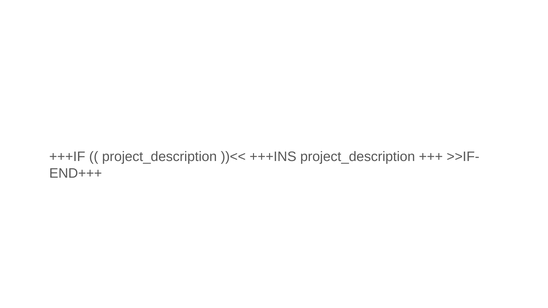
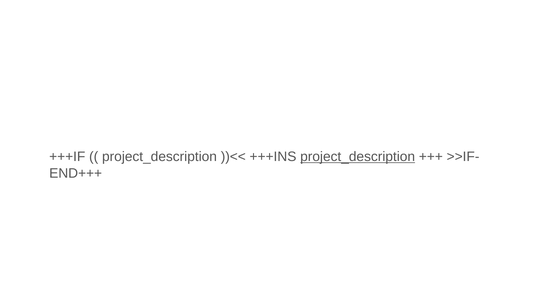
project_description underline: none -> present (358, 157)
